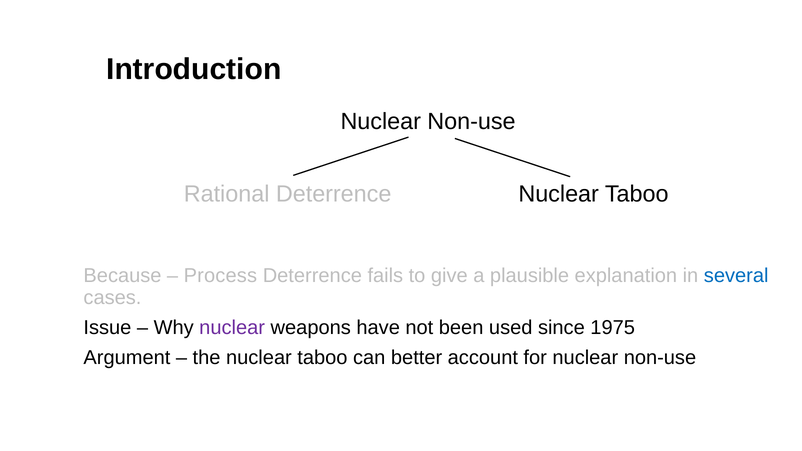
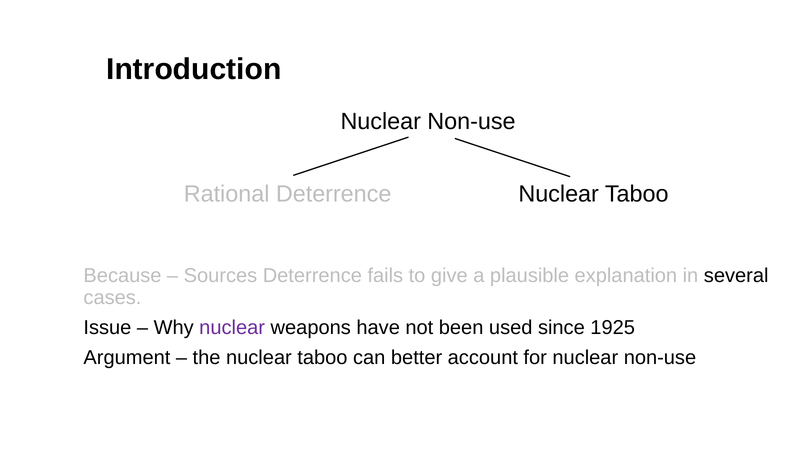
Process: Process -> Sources (220, 276)
several colour: blue -> black (736, 276)
1975: 1975 -> 1925 (613, 327)
